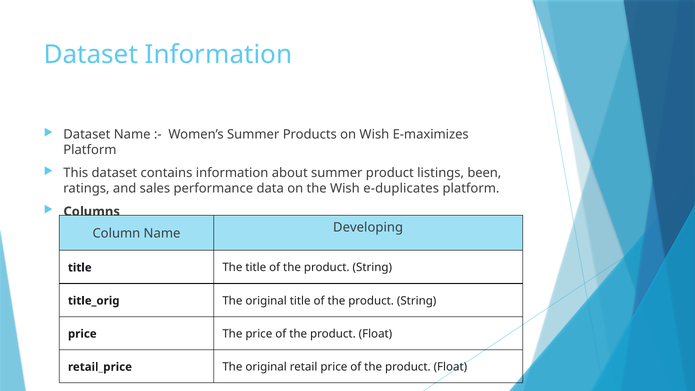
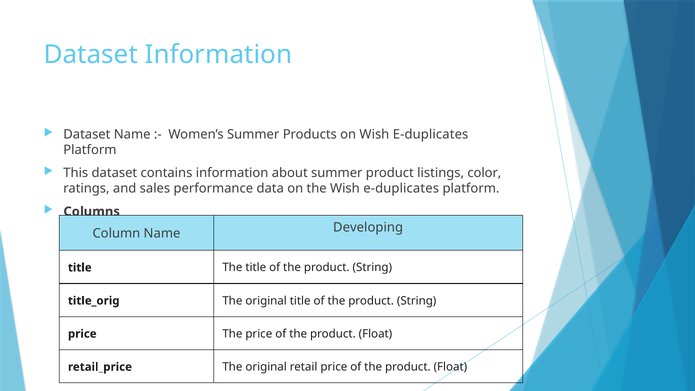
on Wish E-maximizes: E-maximizes -> E-duplicates (431, 135)
been: been -> color (484, 173)
